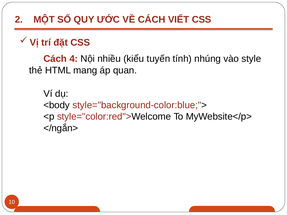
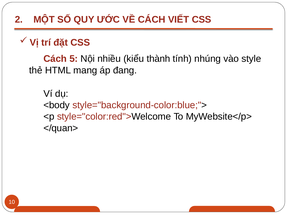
4: 4 -> 5 (74, 59)
tuyến: tuyến -> thành (158, 59)
quan: quan -> đang (125, 70)
</ngắn>: </ngắn> -> </quan> (61, 128)
